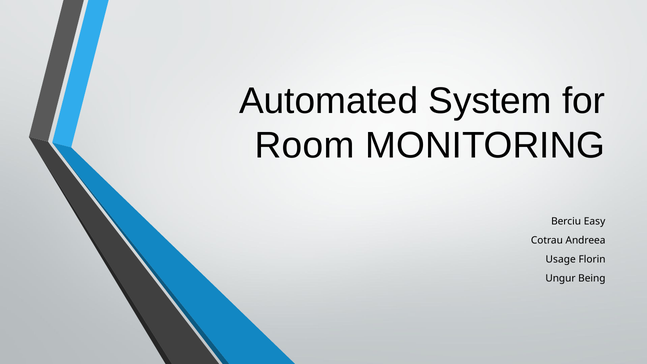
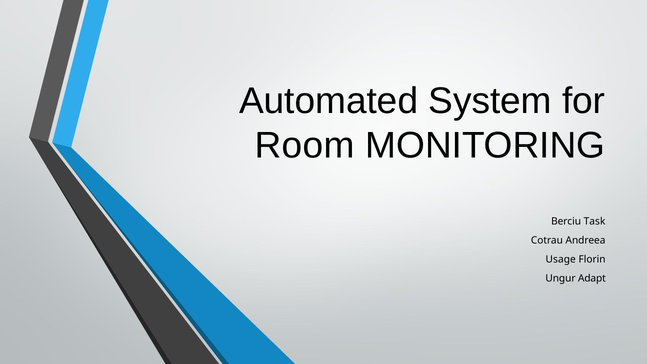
Easy: Easy -> Task (595, 221)
Being: Being -> Adapt (592, 278)
